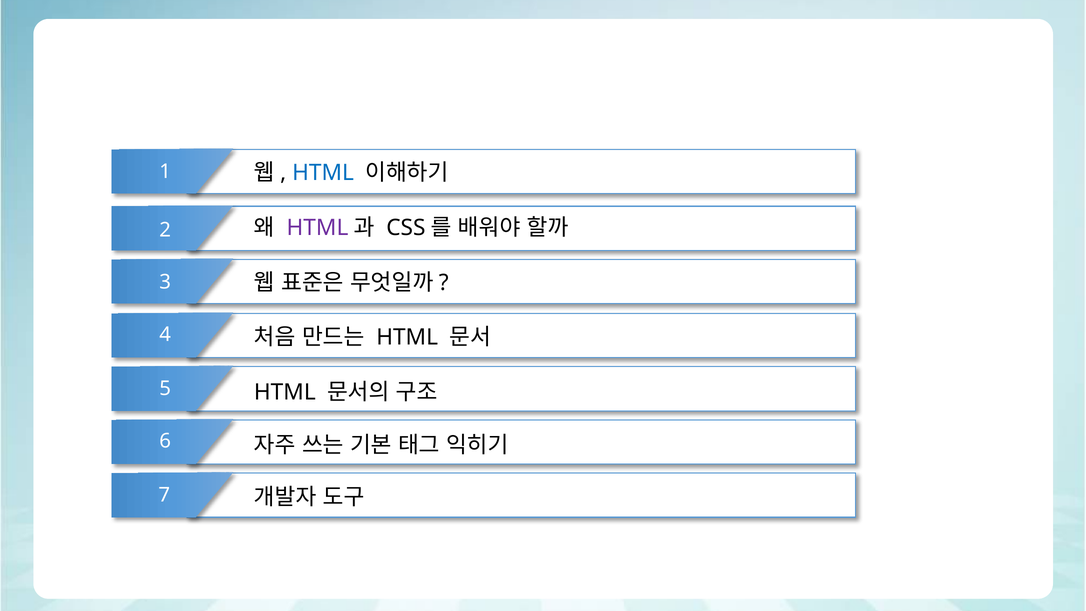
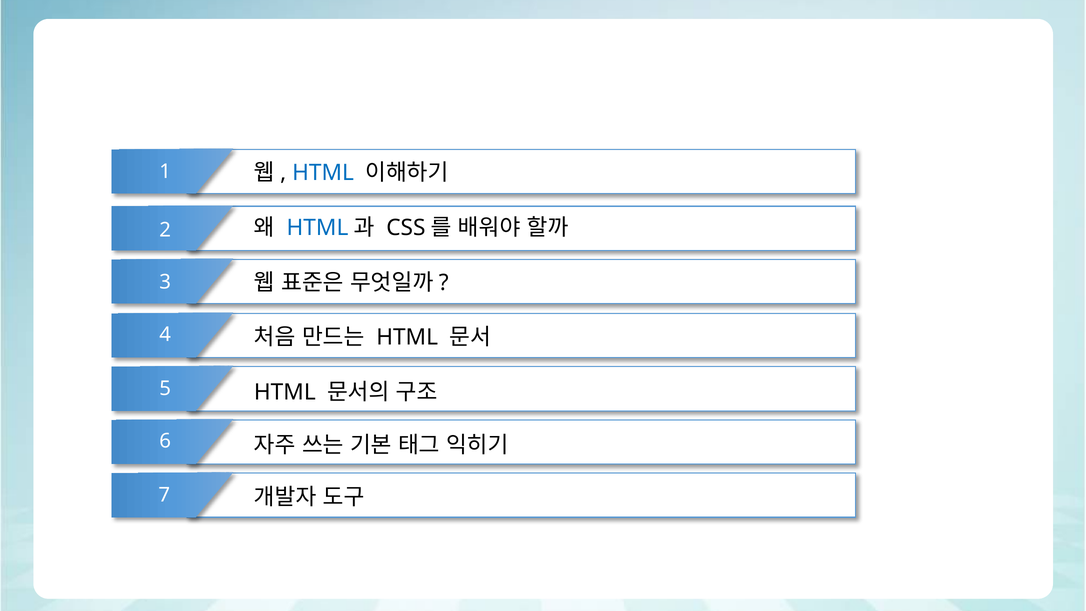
HTML colour: purple -> blue (317, 228)
